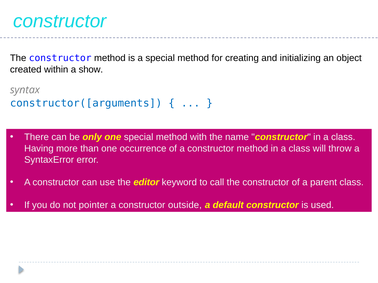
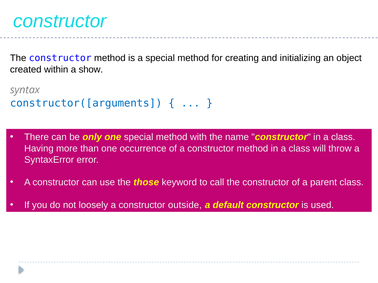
editor: editor -> those (146, 183)
pointer: pointer -> loosely (93, 205)
